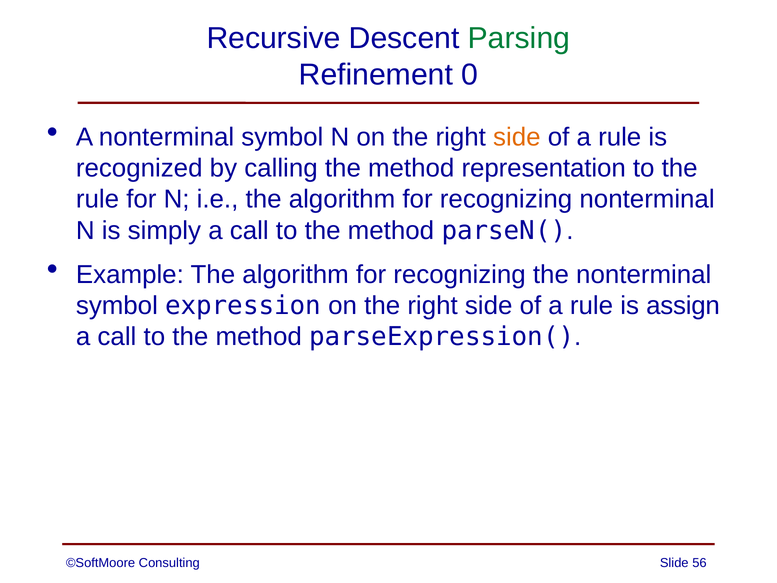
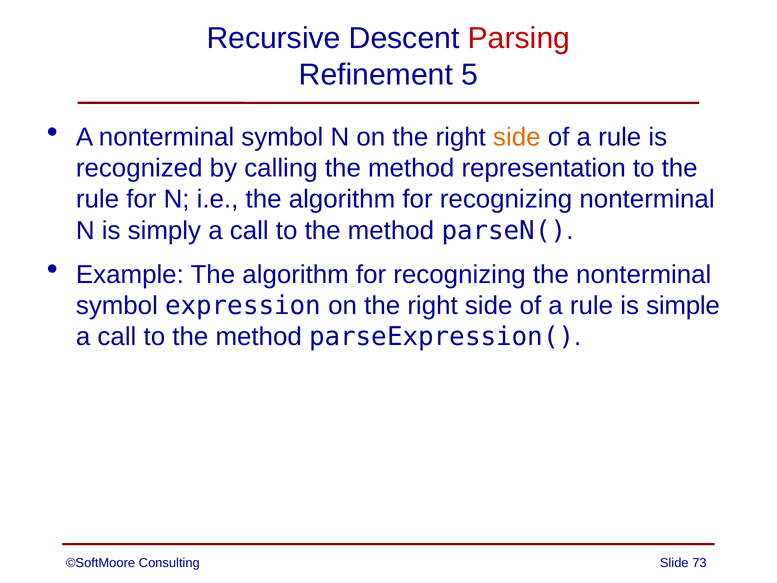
Parsing colour: green -> red (519, 38)
0: 0 -> 5 (470, 75)
assign: assign -> simple (683, 305)
56: 56 -> 73 (699, 563)
